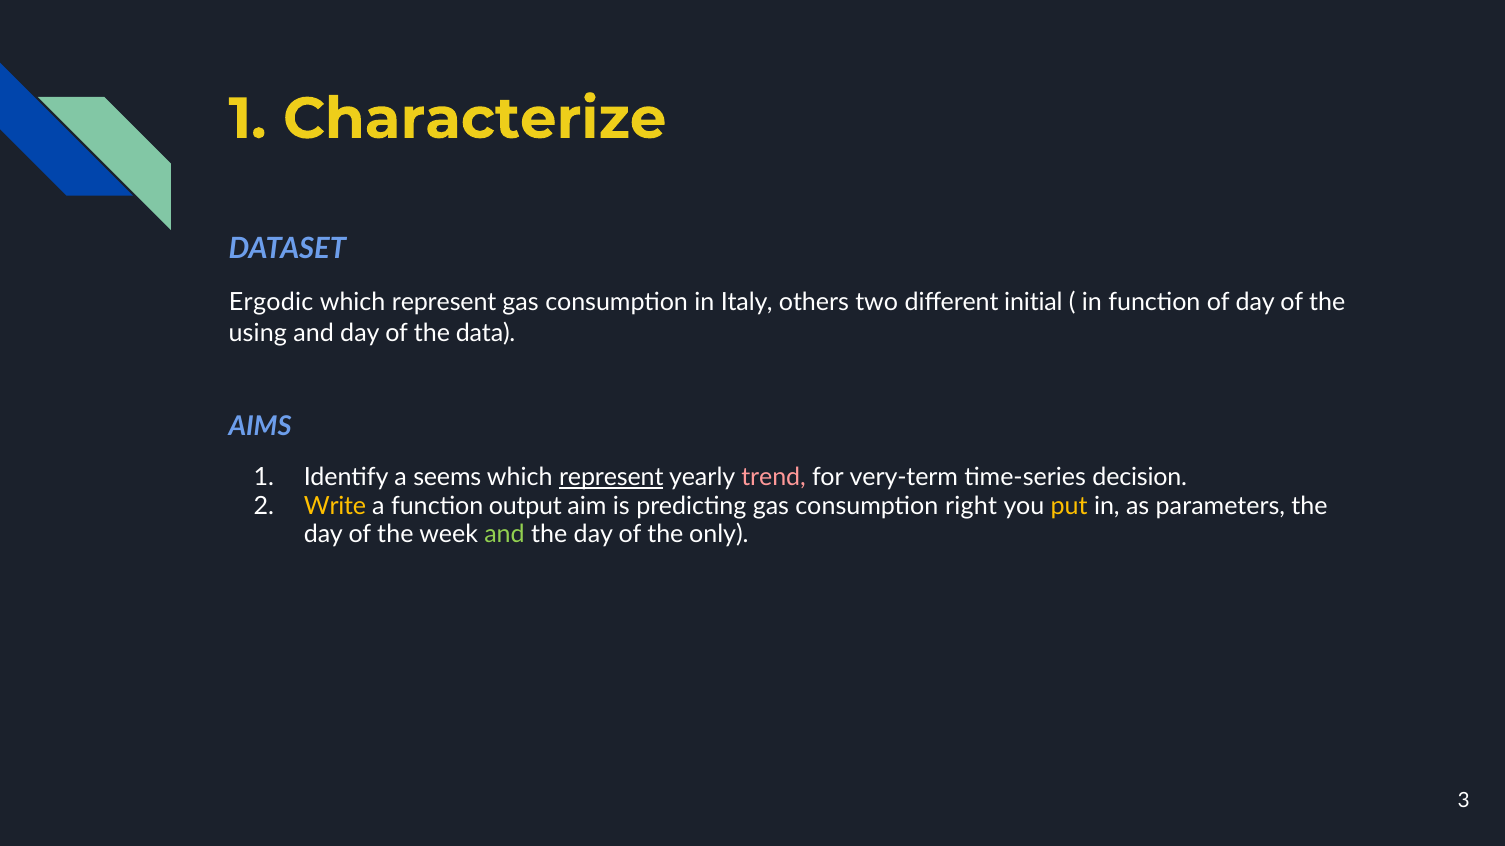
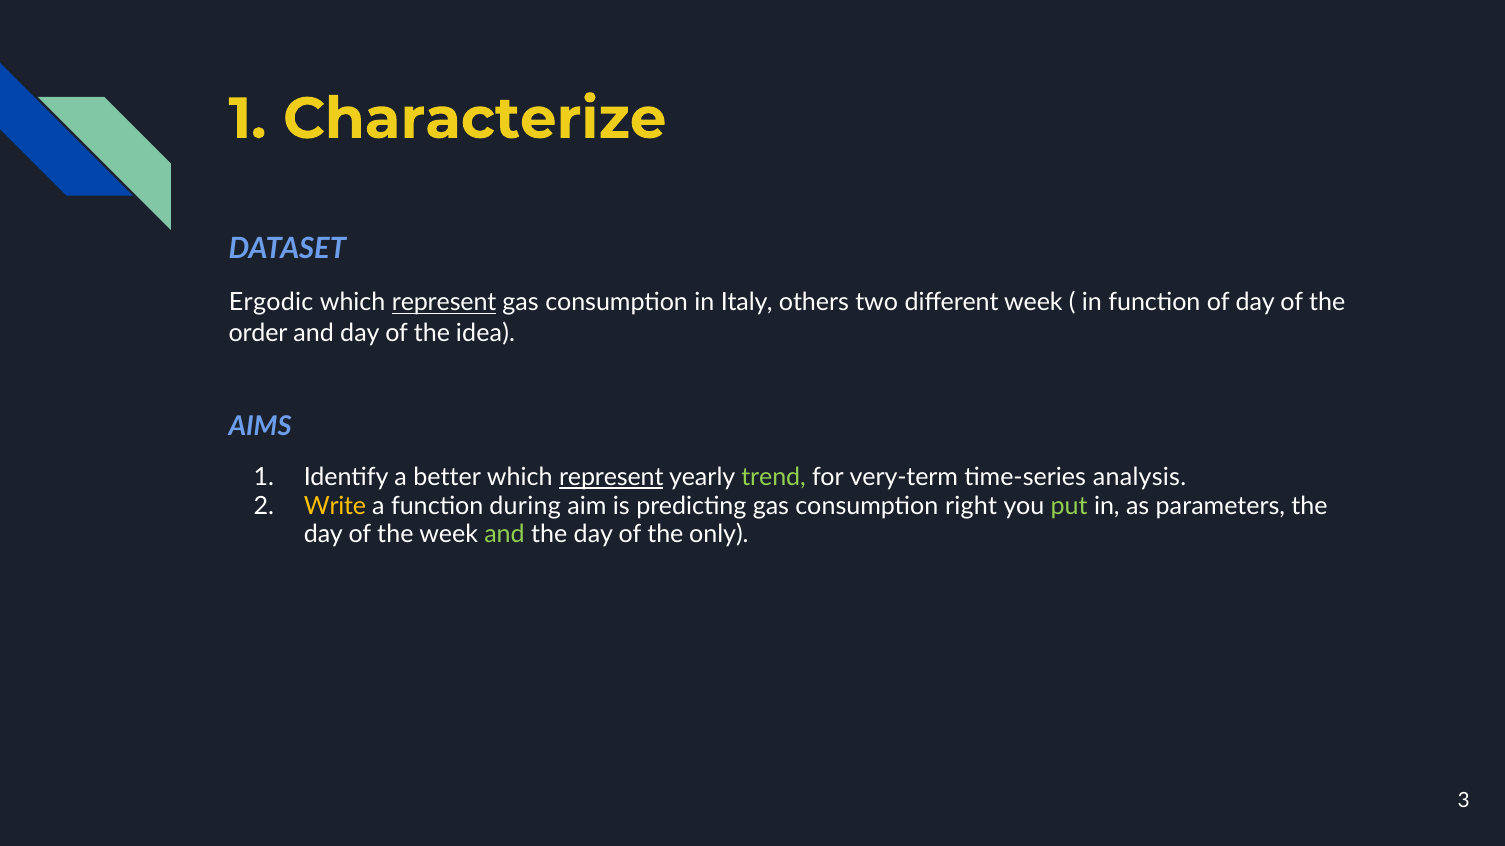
represent underline: none -> present (444, 303)
different initial: initial -> week (1033, 303)
using: using -> order (258, 333)
data: data -> idea (485, 333)
seems: seems -> better (447, 478)
trend colour: pink -> light green (774, 478)
decision: decision -> analysis (1140, 478)
output: output -> during (525, 506)
put colour: yellow -> light green (1069, 506)
